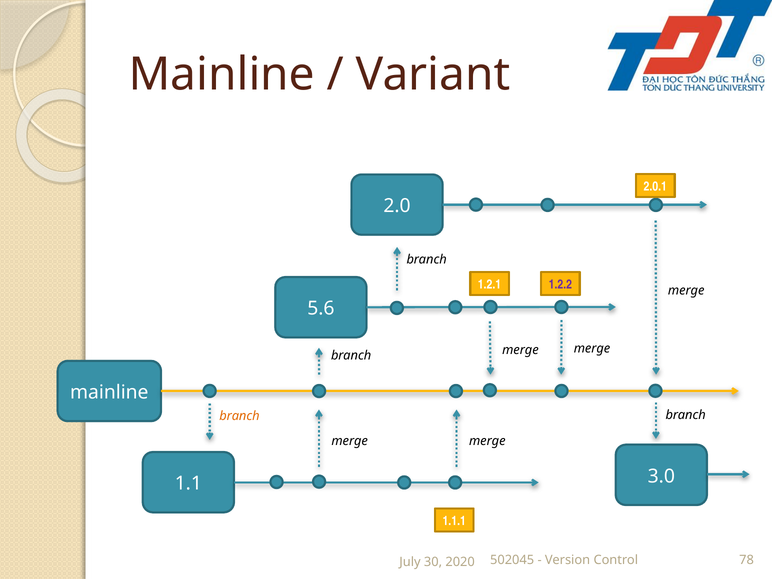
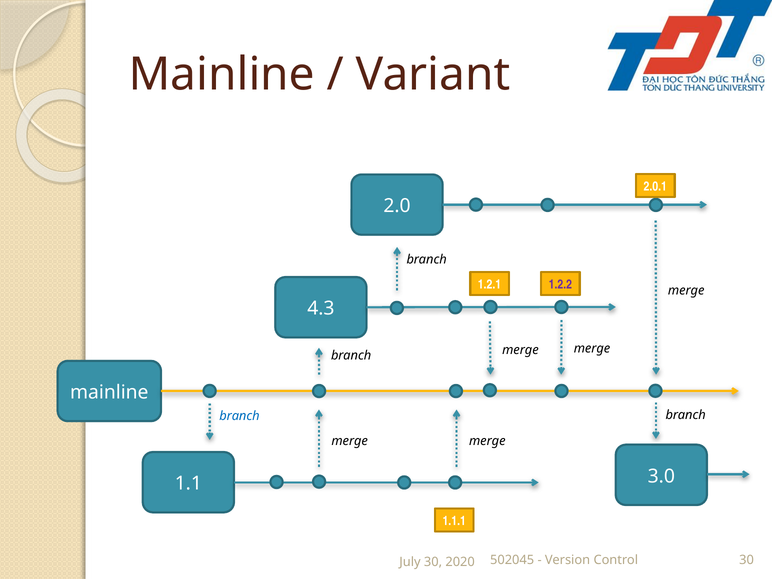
5.6: 5.6 -> 4.3 (321, 309)
branch colour: orange -> blue (239, 416)
Control 78: 78 -> 30 (747, 560)
